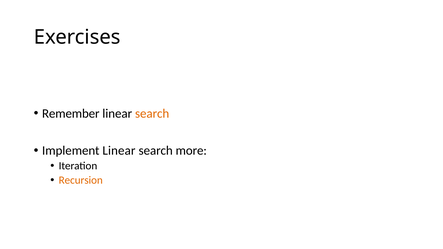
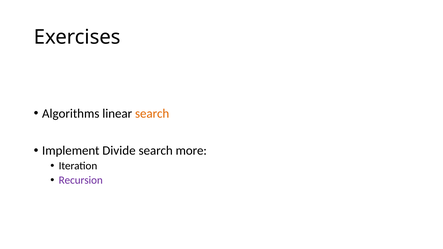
Remember: Remember -> Algorithms (71, 114)
Implement Linear: Linear -> Divide (119, 151)
Recursion colour: orange -> purple (81, 180)
